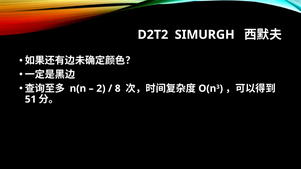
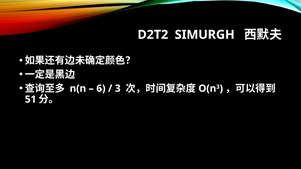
2: 2 -> 6 (101, 89)
8: 8 -> 3 (118, 89)
